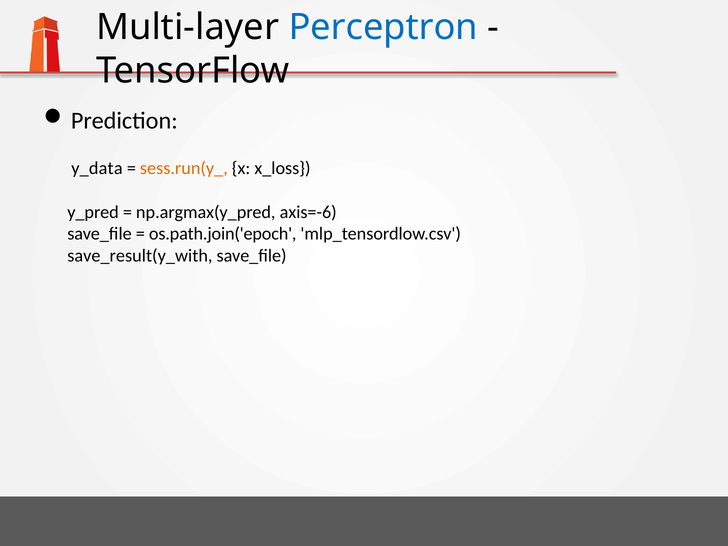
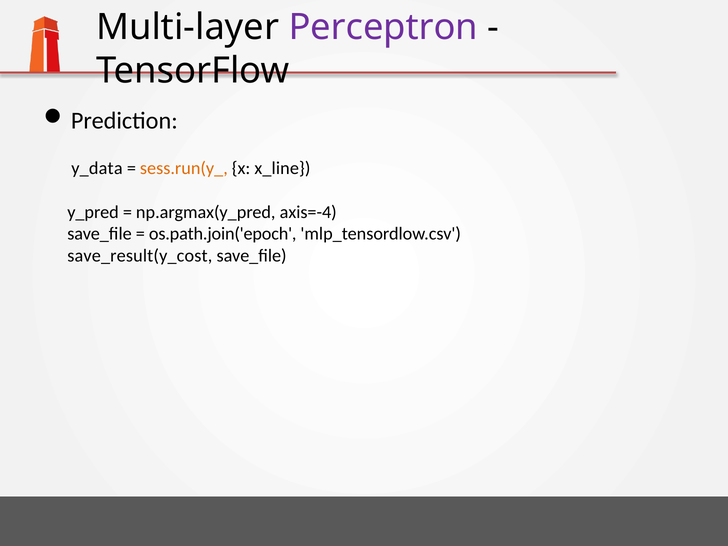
Perceptron colour: blue -> purple (383, 27)
x_loss: x_loss -> x_line (282, 168)
axis=-6: axis=-6 -> axis=-4 (308, 212)
save_result(y_with: save_result(y_with -> save_result(y_cost (140, 256)
